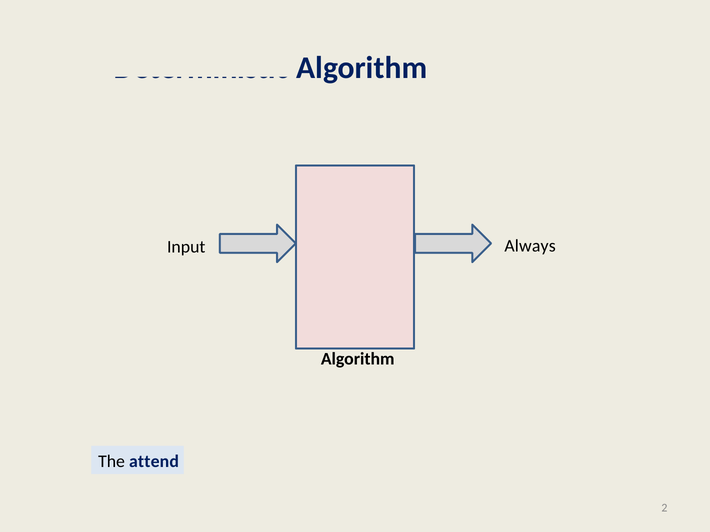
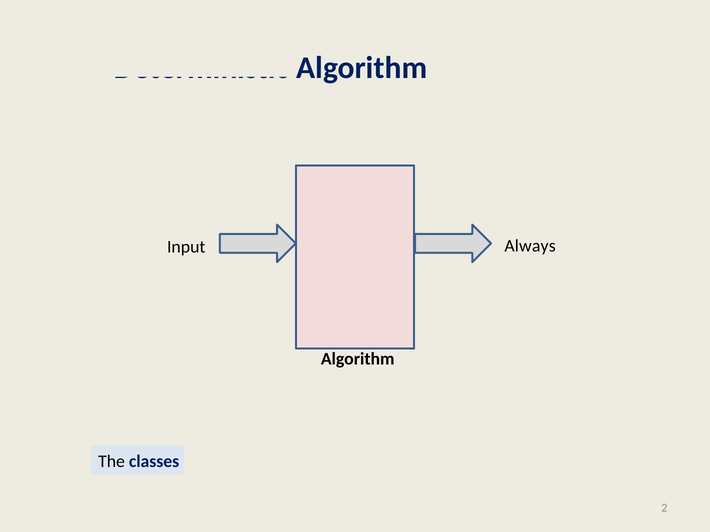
attend: attend -> classes (154, 462)
